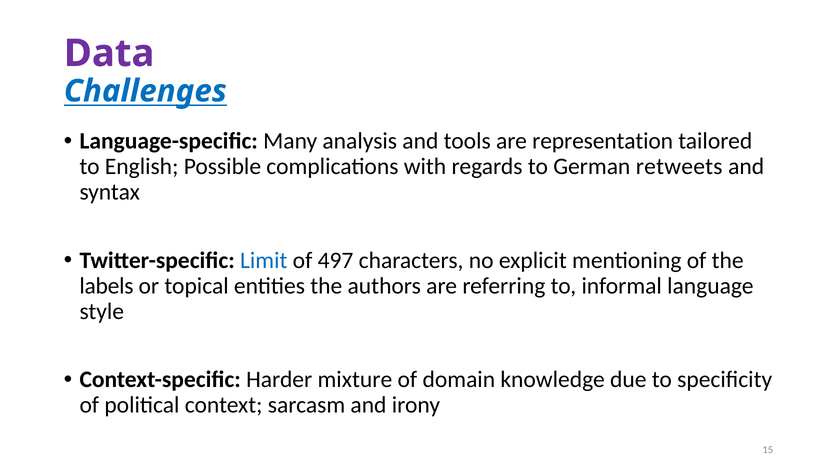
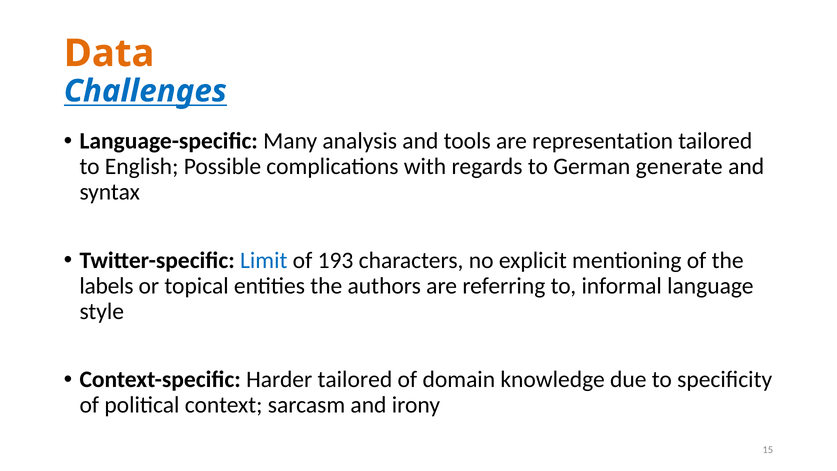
Data colour: purple -> orange (109, 53)
retweets: retweets -> generate (679, 167)
497: 497 -> 193 (336, 260)
Harder mixture: mixture -> tailored (355, 380)
